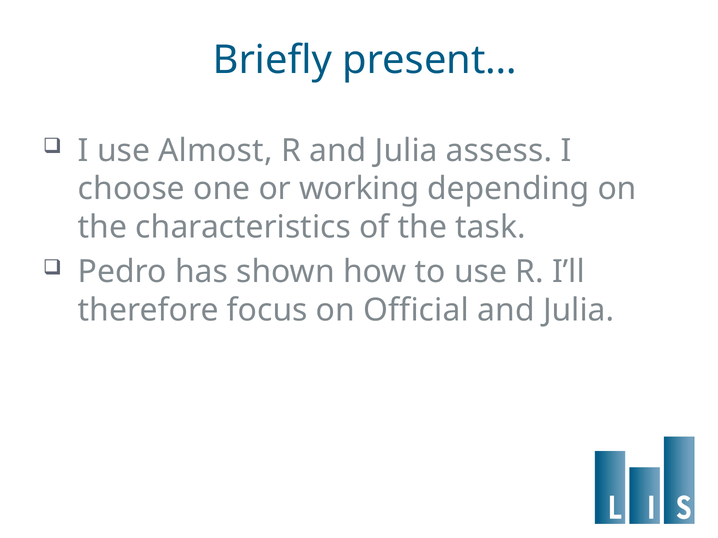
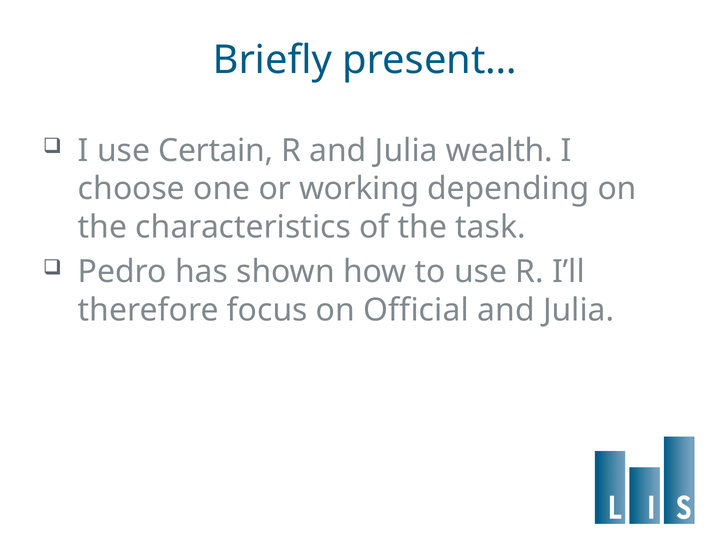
Almost: Almost -> Certain (216, 151)
assess: assess -> wealth (499, 151)
